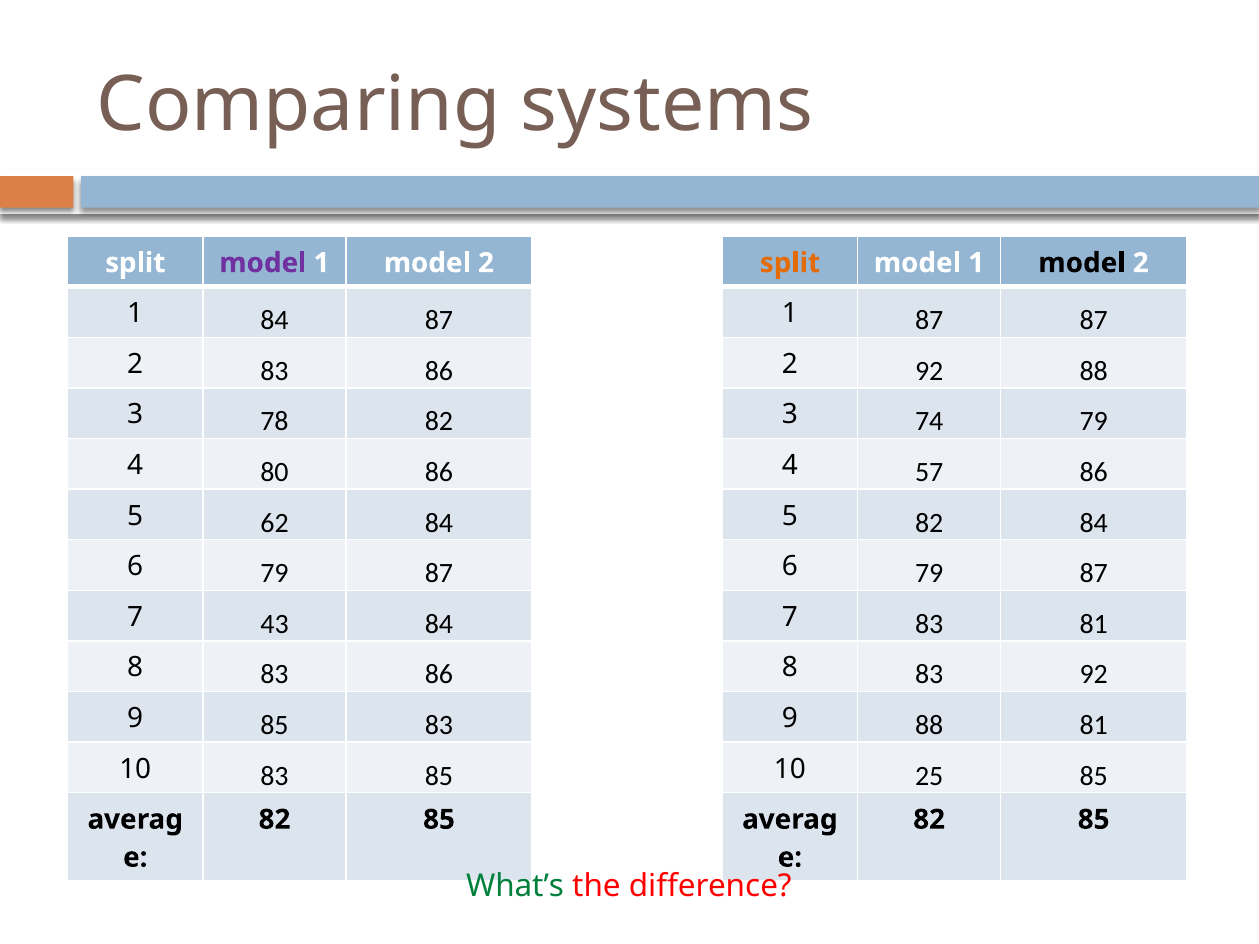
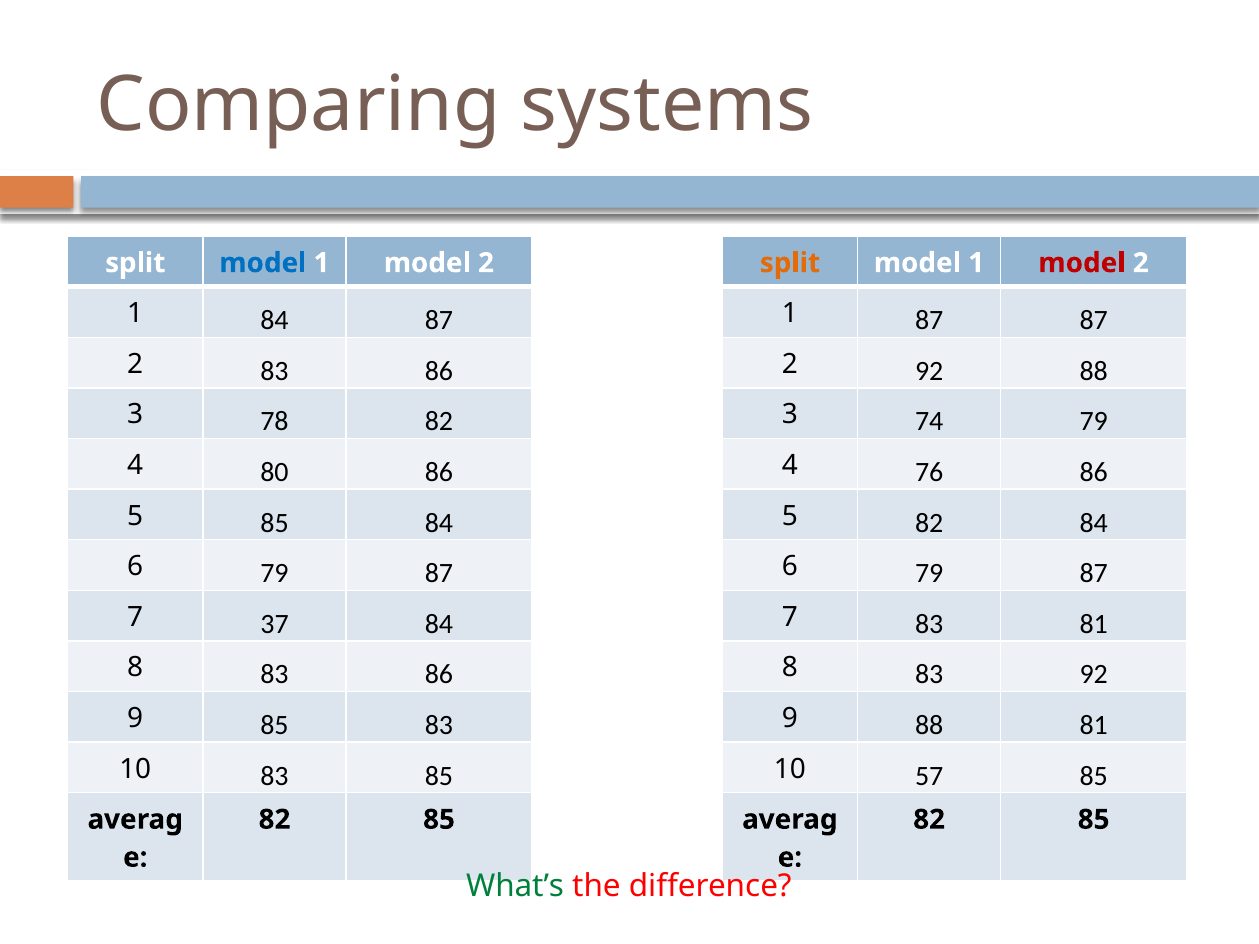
model colour: purple -> blue (263, 263)
model colour: black -> red (1082, 263)
57: 57 -> 76 (929, 472)
5 62: 62 -> 85 (275, 523)
43: 43 -> 37 (275, 624)
25: 25 -> 57 (929, 776)
